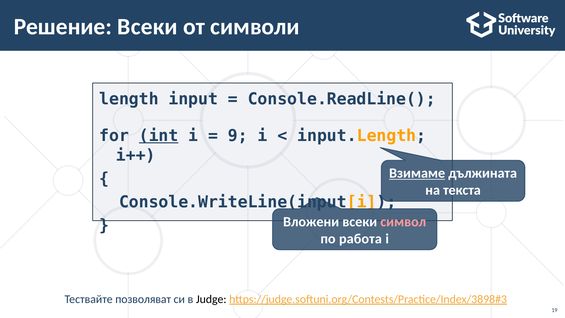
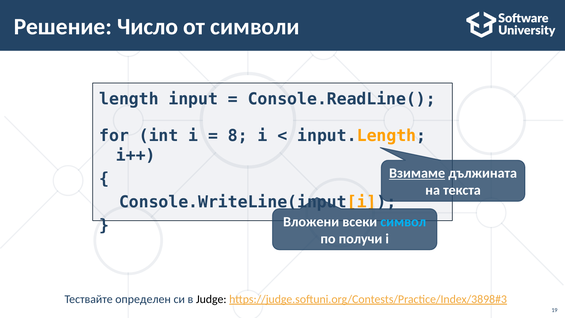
Решение Всеки: Всеки -> Число (148, 27)
int underline: present -> none (159, 136)
9: 9 -> 8 (238, 136)
символ colour: pink -> light blue (403, 222)
работа: работа -> получи (361, 239)
позволяват: позволяват -> определен (143, 299)
